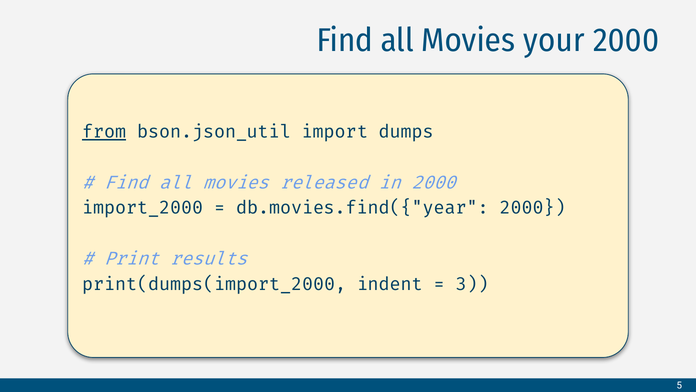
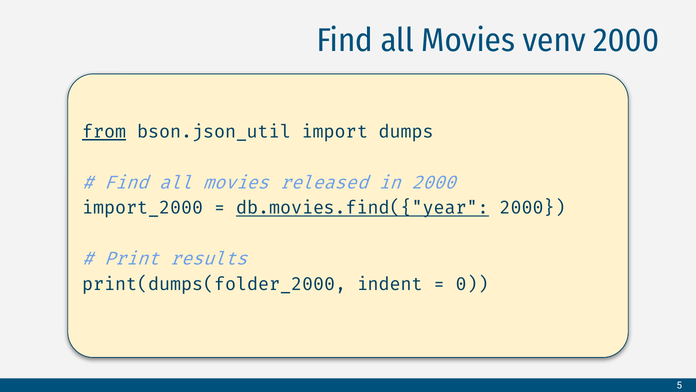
your: your -> venv (554, 40)
db.movies.find({"year underline: none -> present (362, 208)
print(dumps(import_2000: print(dumps(import_2000 -> print(dumps(folder_2000 (214, 284)
3: 3 -> 0 (472, 284)
